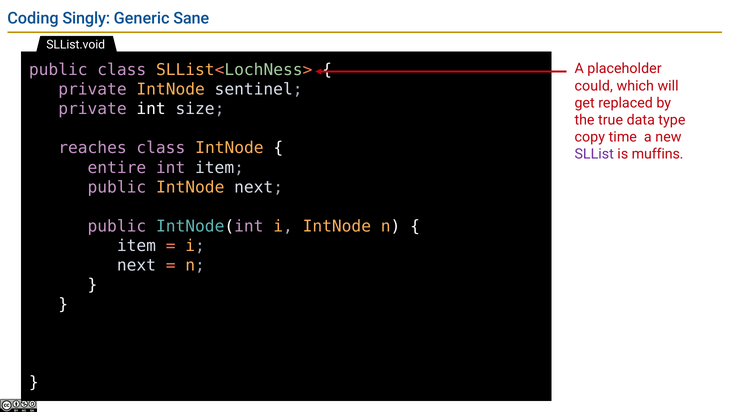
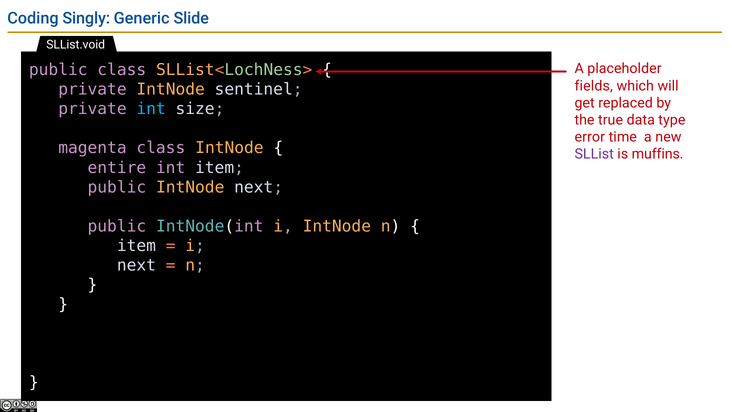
Sane: Sane -> Slide (191, 18)
could: could -> fields (594, 86)
int colour: white -> light blue (151, 109)
copy: copy -> error (590, 137)
reaches: reaches -> magenta (92, 148)
